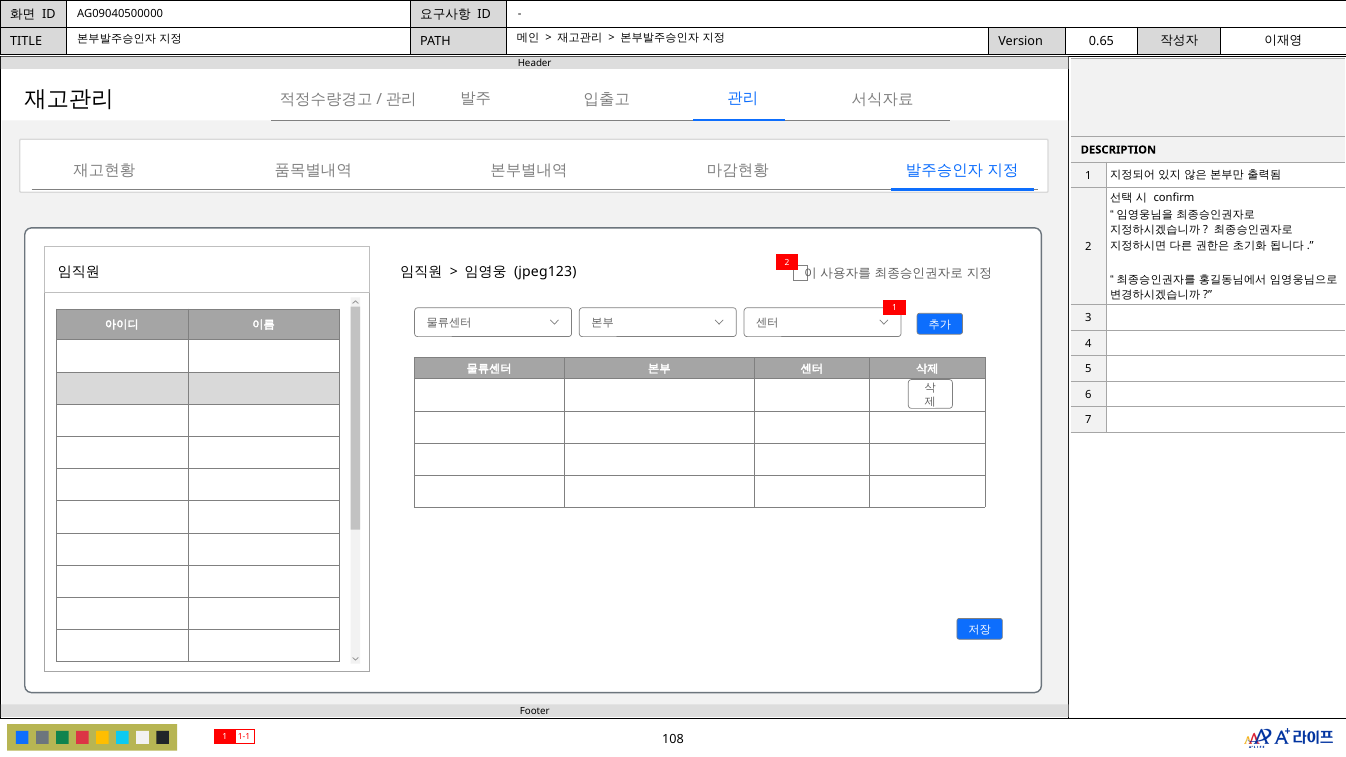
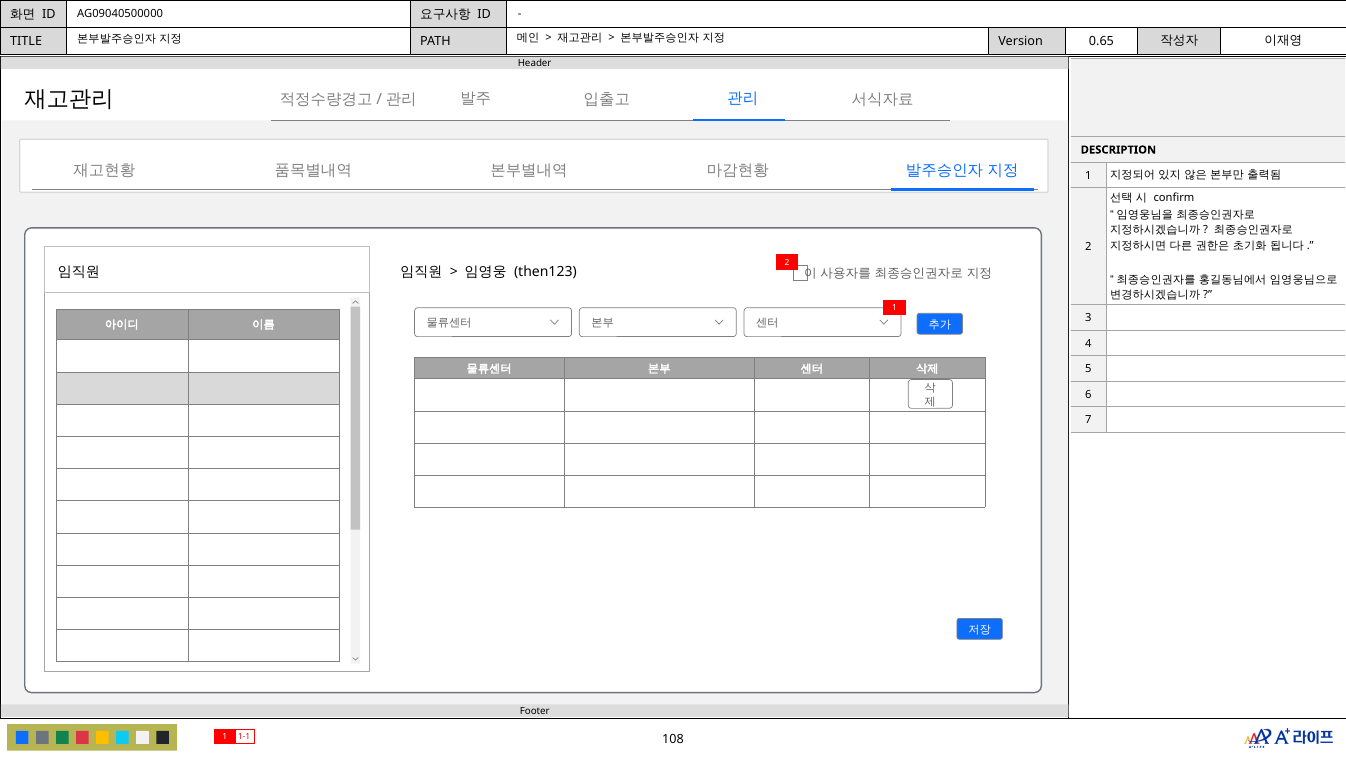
jpeg123: jpeg123 -> then123 (545, 272)
